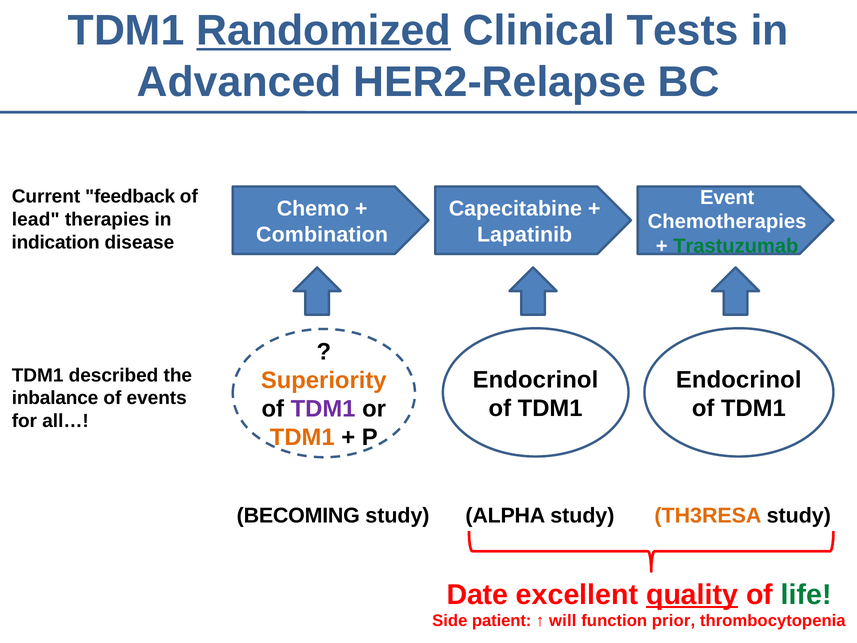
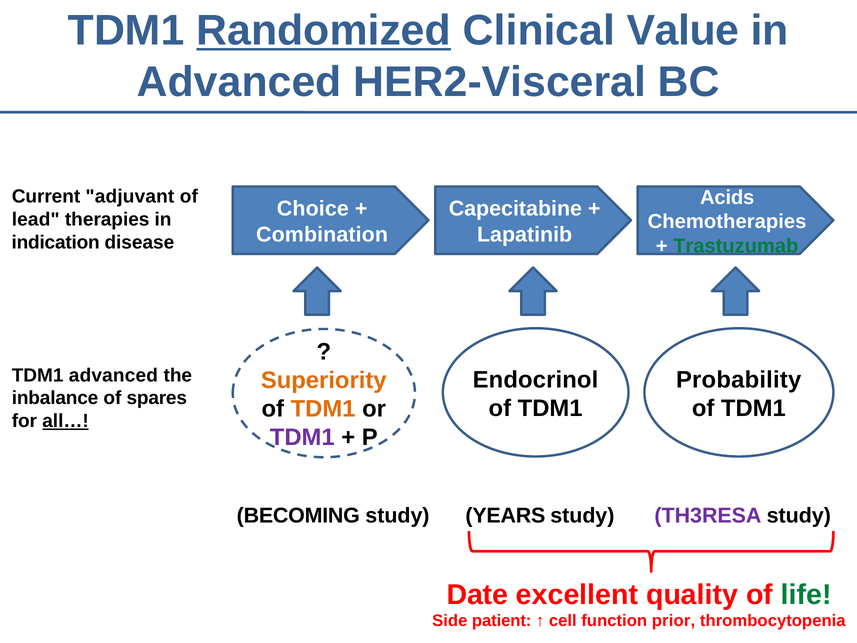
Tests: Tests -> Value (683, 31)
HER2-Relapse: HER2-Relapse -> HER2-Visceral (500, 82)
feedback: feedback -> adjuvant (130, 197)
Event: Event -> Acids (727, 197)
Chemo: Chemo -> Choice (313, 209)
TDM1 described: described -> advanced (113, 375)
Endocrinol: Endocrinol -> Probability (739, 380)
events: events -> spares (157, 398)
TDM1 colour: purple -> orange (323, 409)
all… underline: none -> present (66, 421)
TDM1 colour: orange -> purple (302, 437)
ALPHA: ALPHA -> YEARS (505, 515)
TH3RESA colour: orange -> purple (708, 515)
quality underline: present -> none (692, 594)
will: will -> cell (563, 621)
